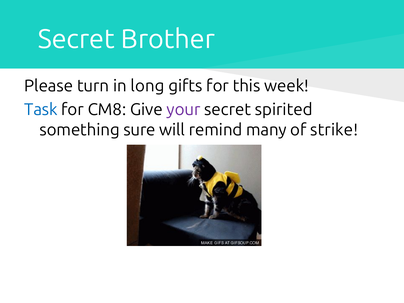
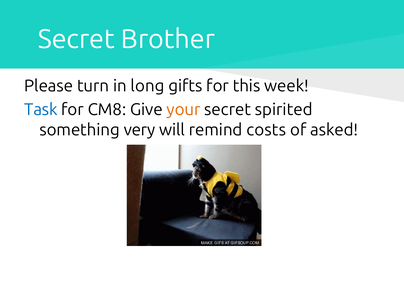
your colour: purple -> orange (184, 110)
sure: sure -> very (140, 130)
many: many -> costs (266, 130)
strike: strike -> asked (334, 130)
